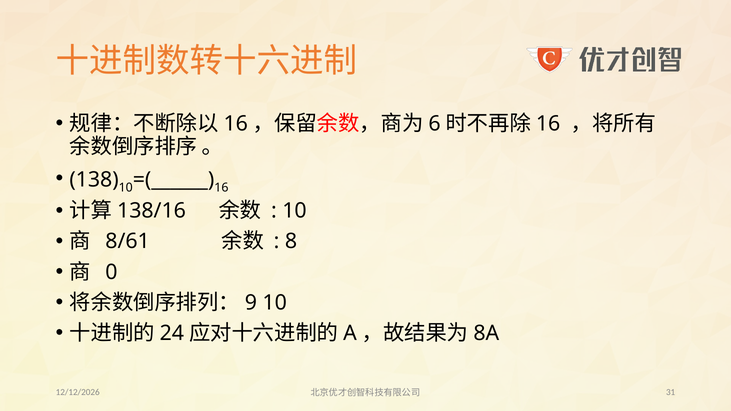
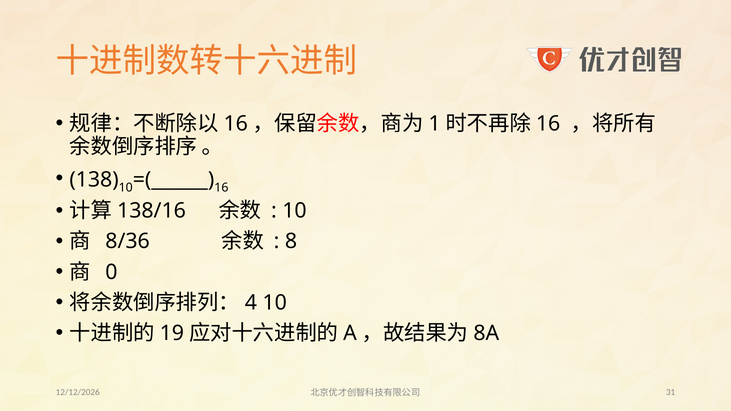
6: 6 -> 1 (434, 124)
8/61: 8/61 -> 8/36 (128, 242)
9: 9 -> 4 (251, 303)
24: 24 -> 19 (172, 333)
